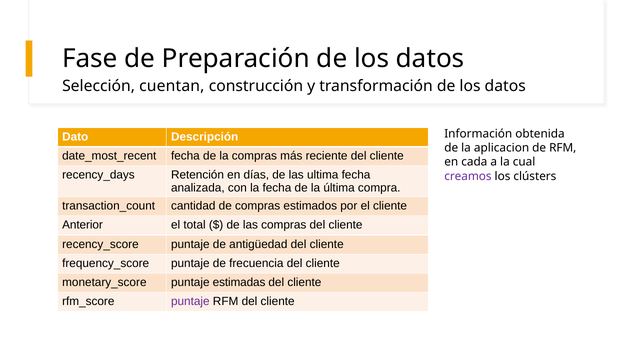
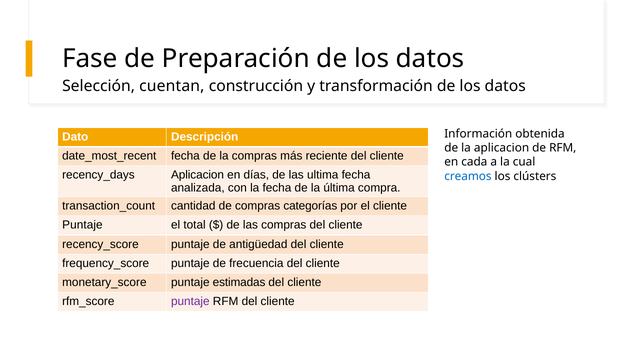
Retención: Retención -> Aplicacion (198, 175)
creamos colour: purple -> blue (468, 176)
estimados: estimados -> categorías (310, 206)
Anterior: Anterior -> Puntaje (82, 225)
